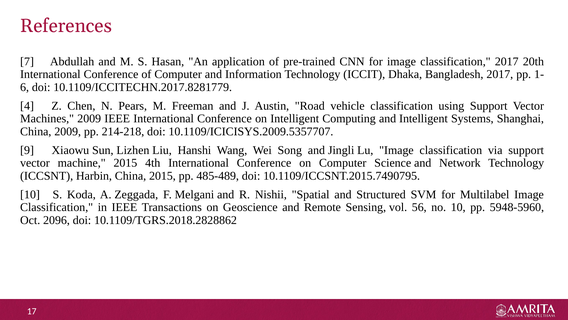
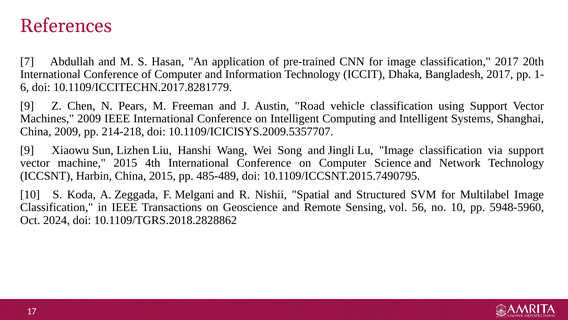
4: 4 -> 9 (27, 106)
2096: 2096 -> 2024 (56, 220)
